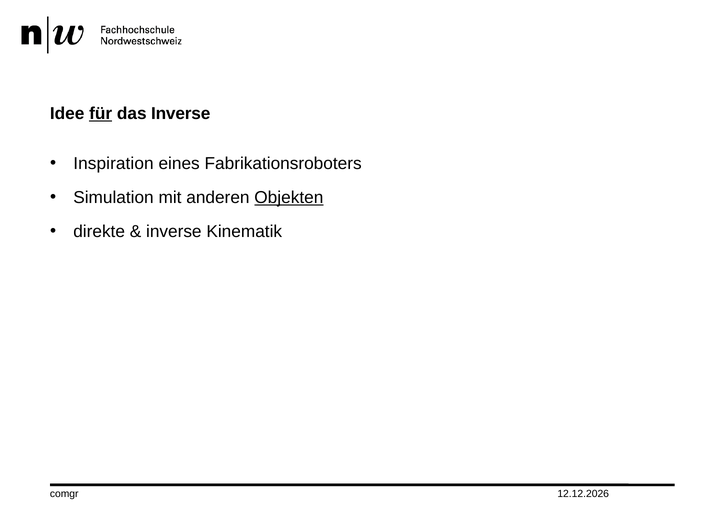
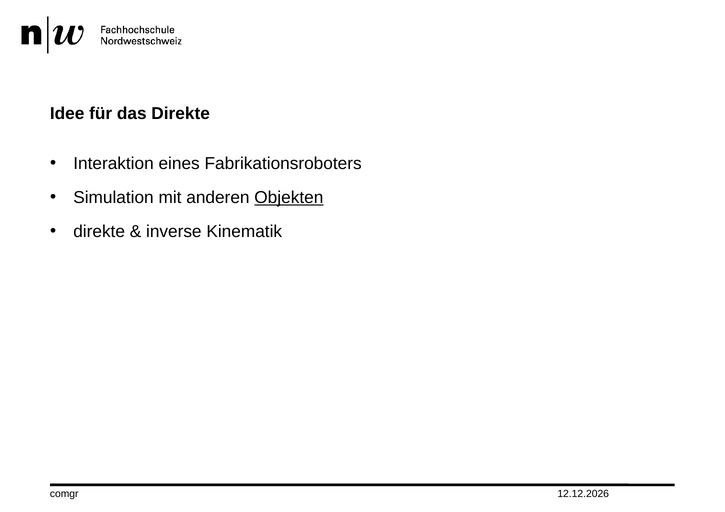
für underline: present -> none (101, 114)
das Inverse: Inverse -> Direkte (181, 114)
Inspiration: Inspiration -> Interaktion (114, 164)
